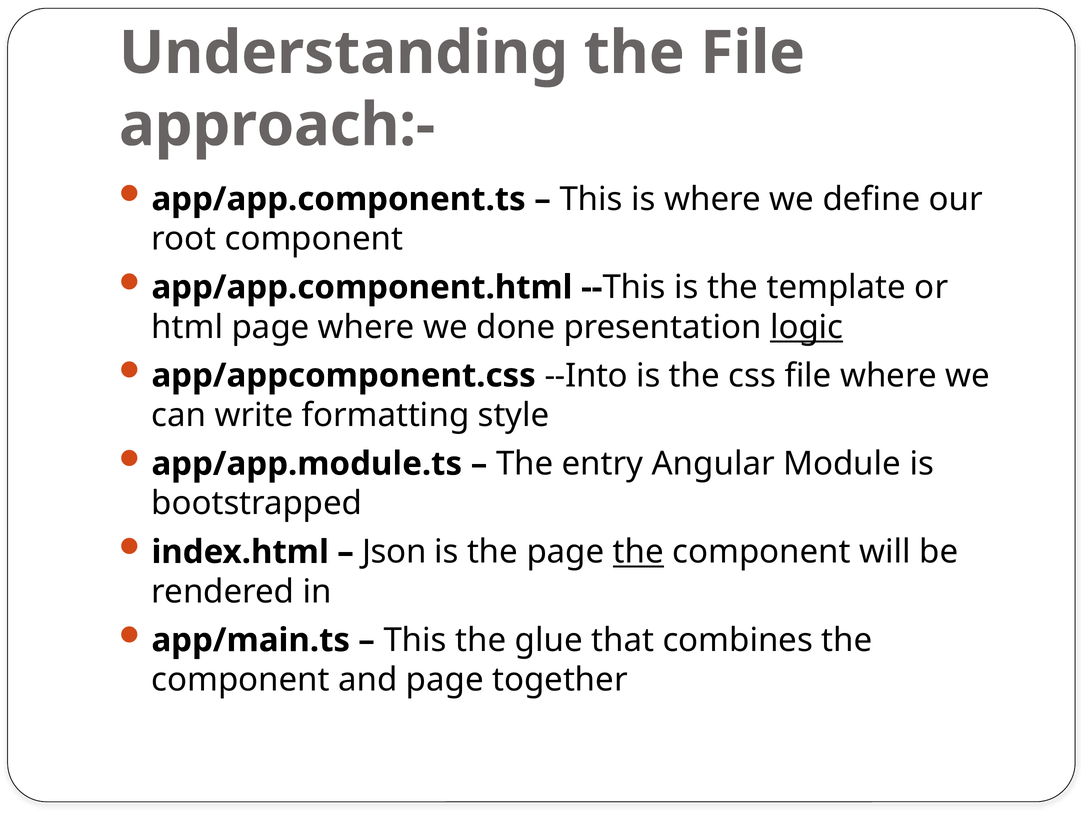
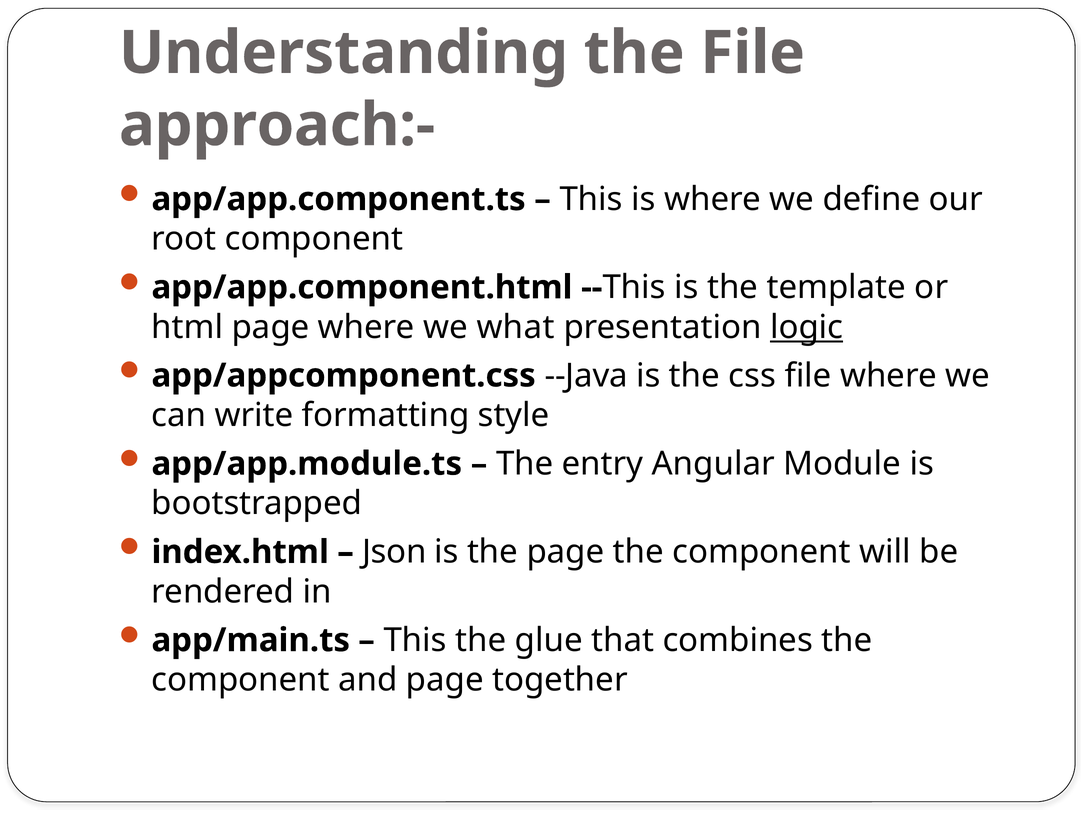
done: done -> what (516, 327)
--Into: --Into -> --Java (586, 375)
the underline: present -> none (638, 552)
